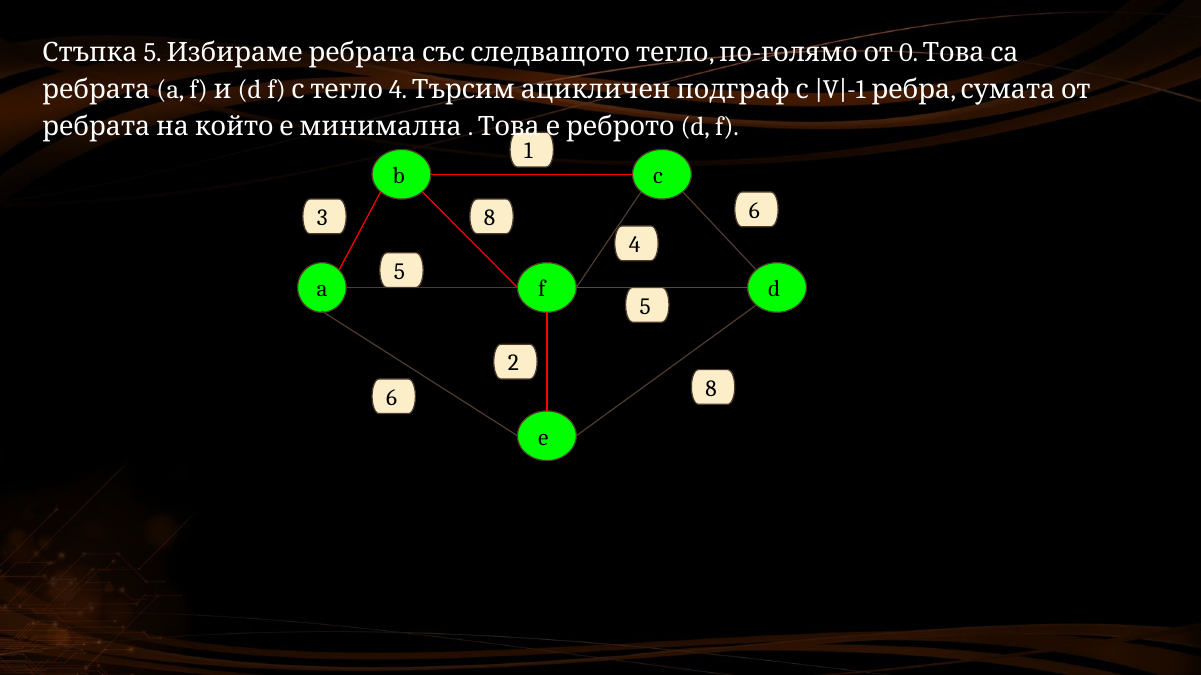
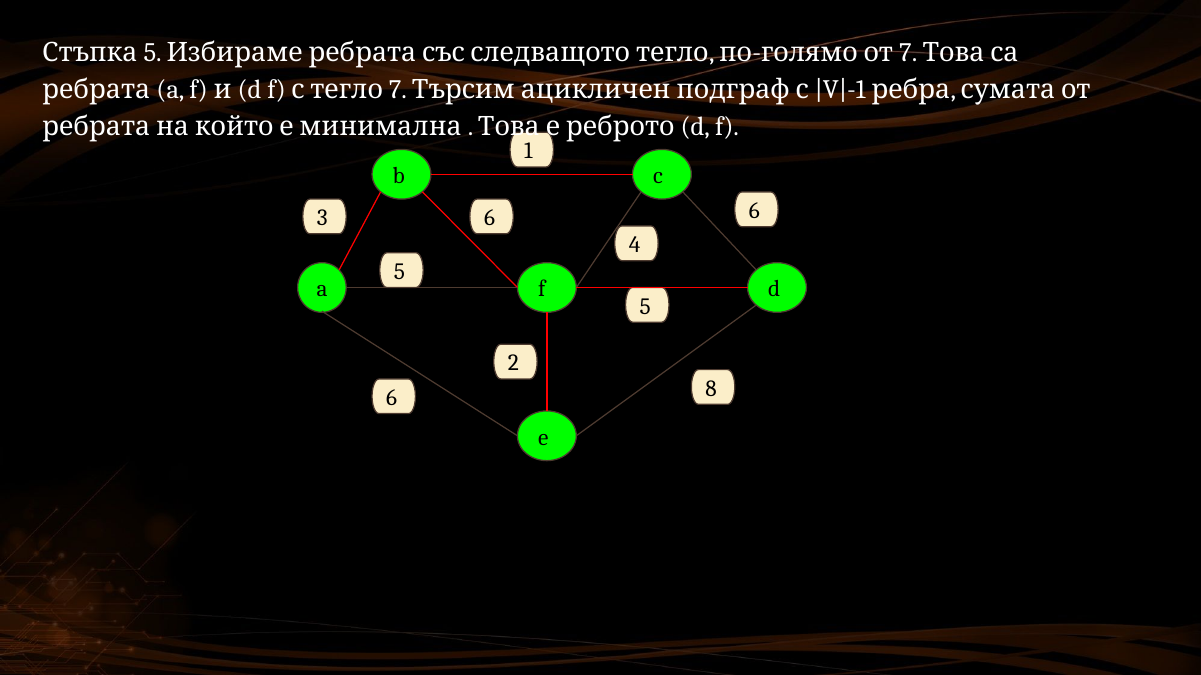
0: 0 -> 7 (908, 53)
f 4: 4 -> 7 (398, 90)
3 8: 8 -> 6 (490, 218)
